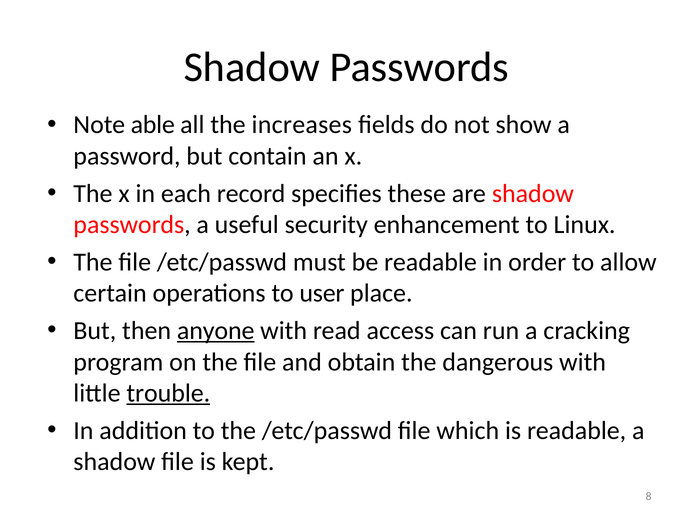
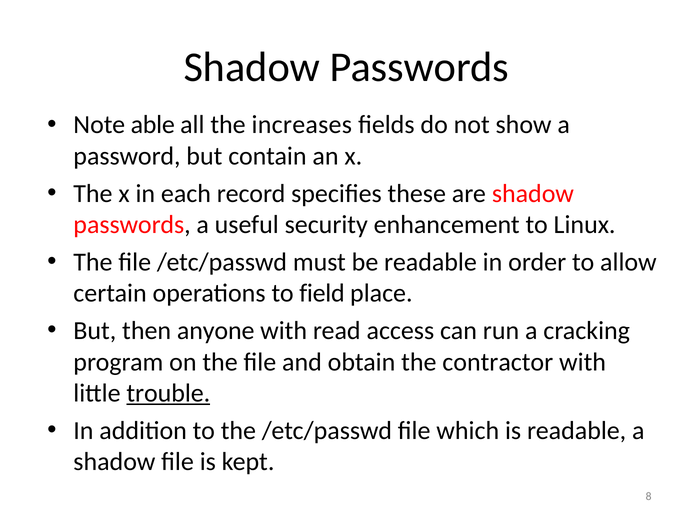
user: user -> field (322, 293)
anyone underline: present -> none (216, 331)
dangerous: dangerous -> contractor (498, 362)
